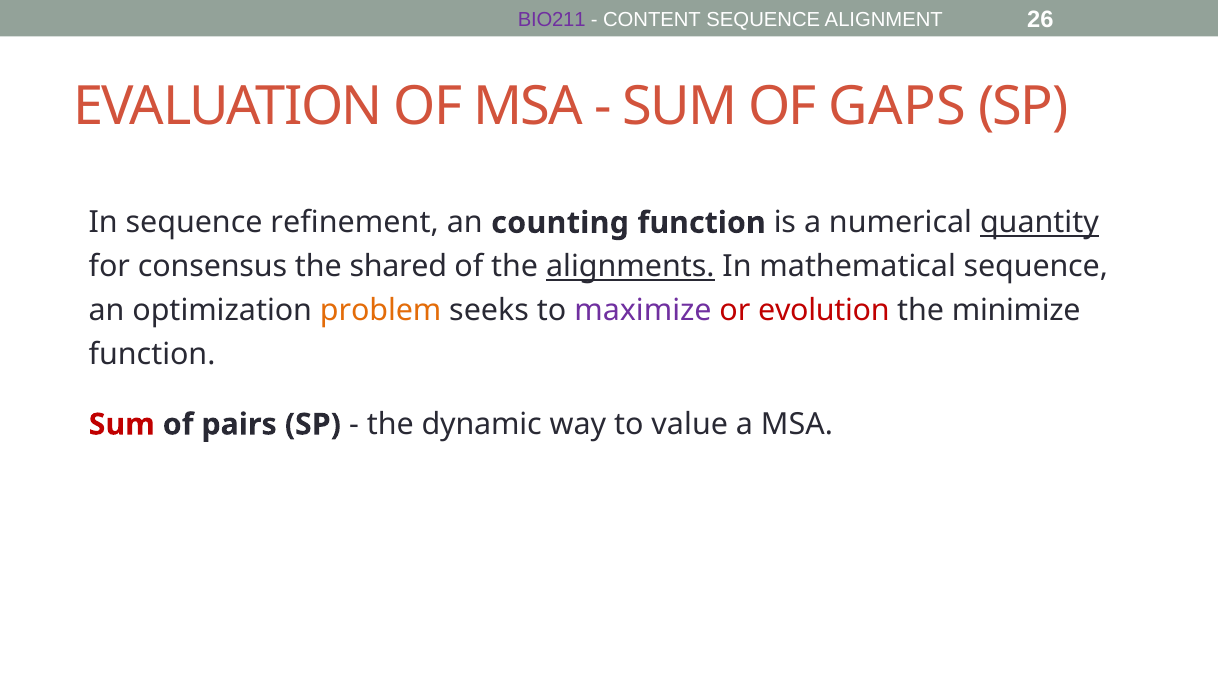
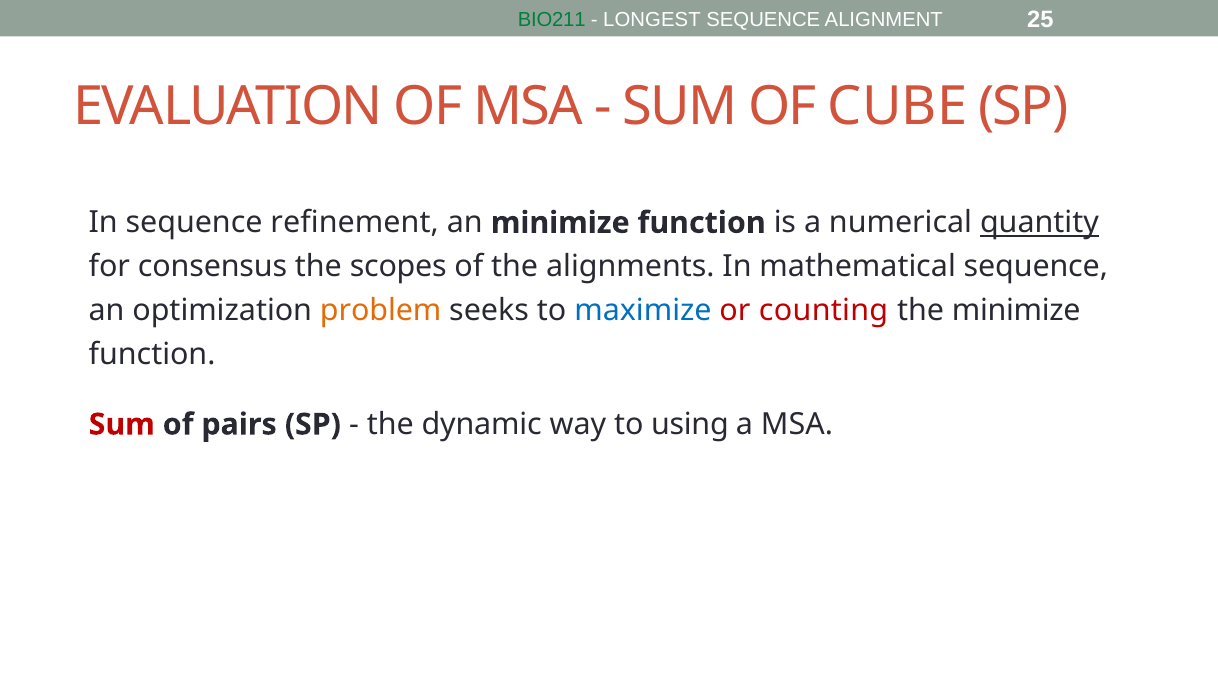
BIO211 colour: purple -> green (552, 20)
CONTENT: CONTENT -> LONGEST (652, 20)
26: 26 -> 25 (1040, 20)
GAPS: GAPS -> CUBE (898, 107)
an counting: counting -> minimize (560, 223)
shared: shared -> scopes (398, 267)
alignments underline: present -> none (630, 267)
maximize colour: purple -> blue (643, 311)
evolution: evolution -> counting (824, 311)
value: value -> using (690, 425)
